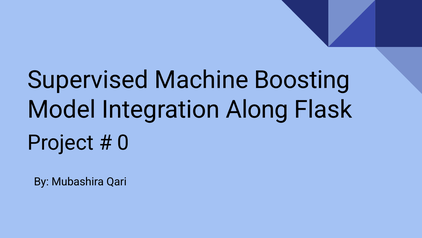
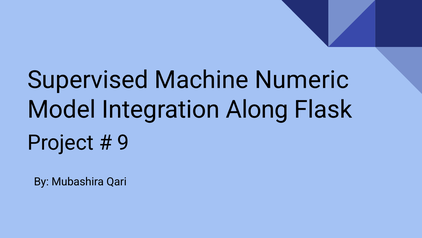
Boosting: Boosting -> Numeric (302, 80)
0: 0 -> 9 (123, 142)
